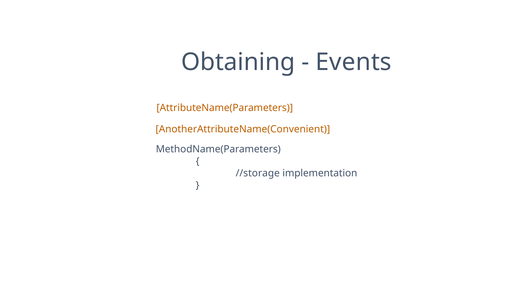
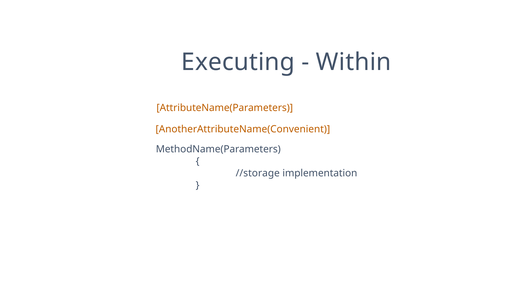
Obtaining: Obtaining -> Executing (238, 62)
Events: Events -> Within (354, 62)
